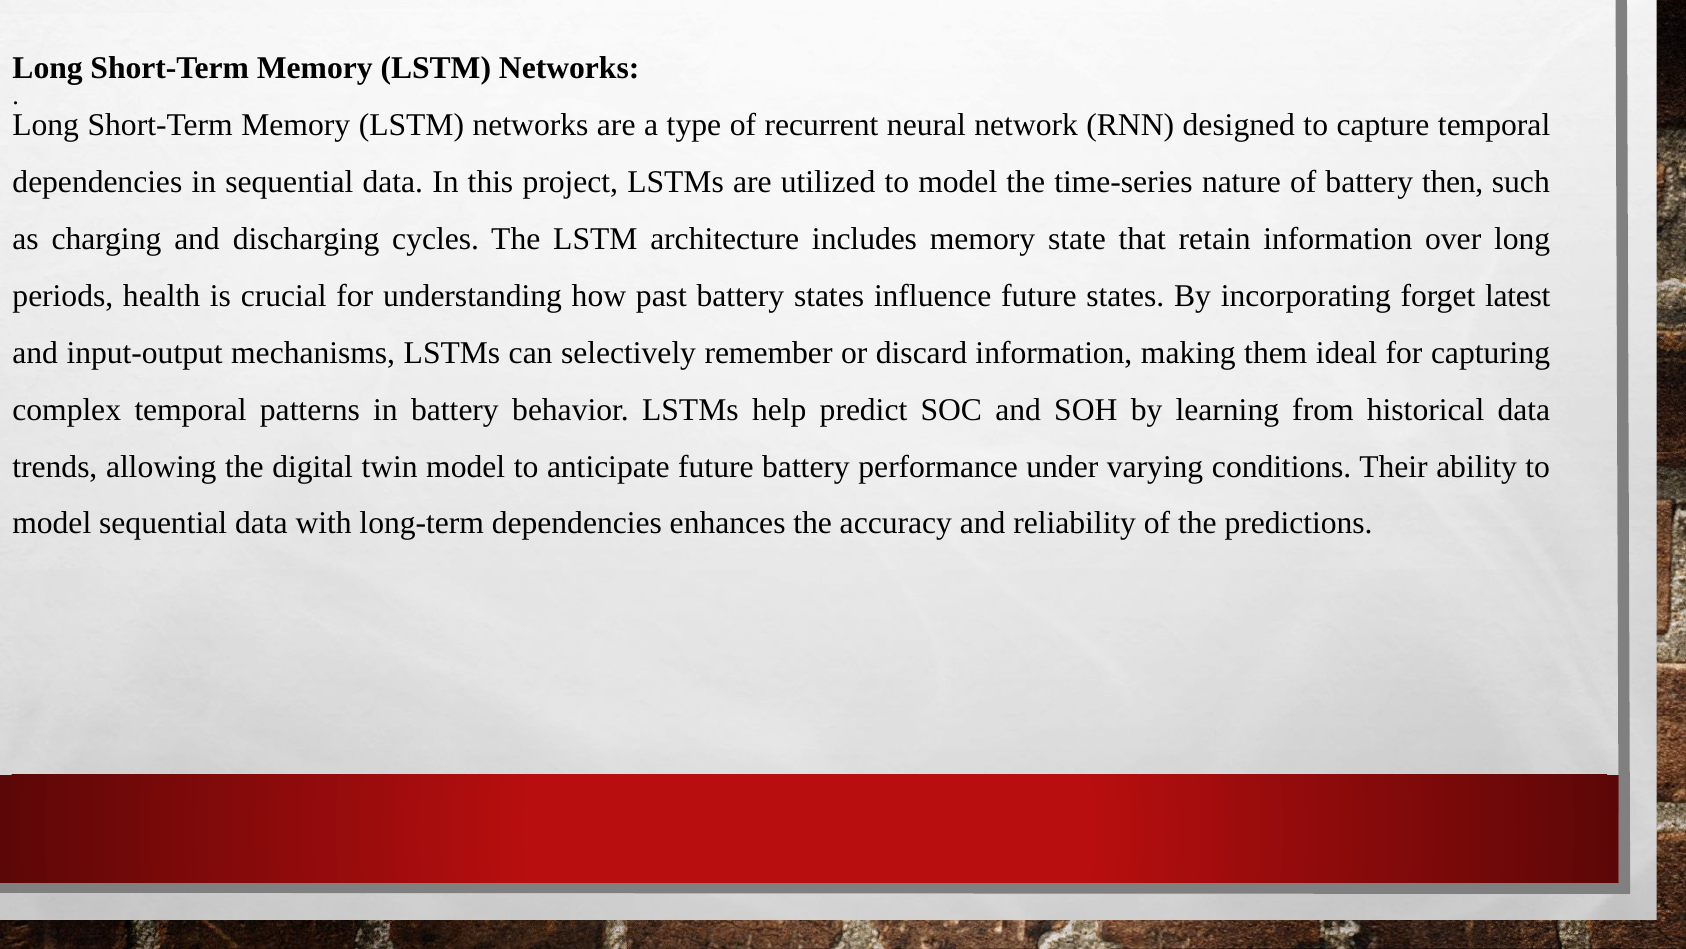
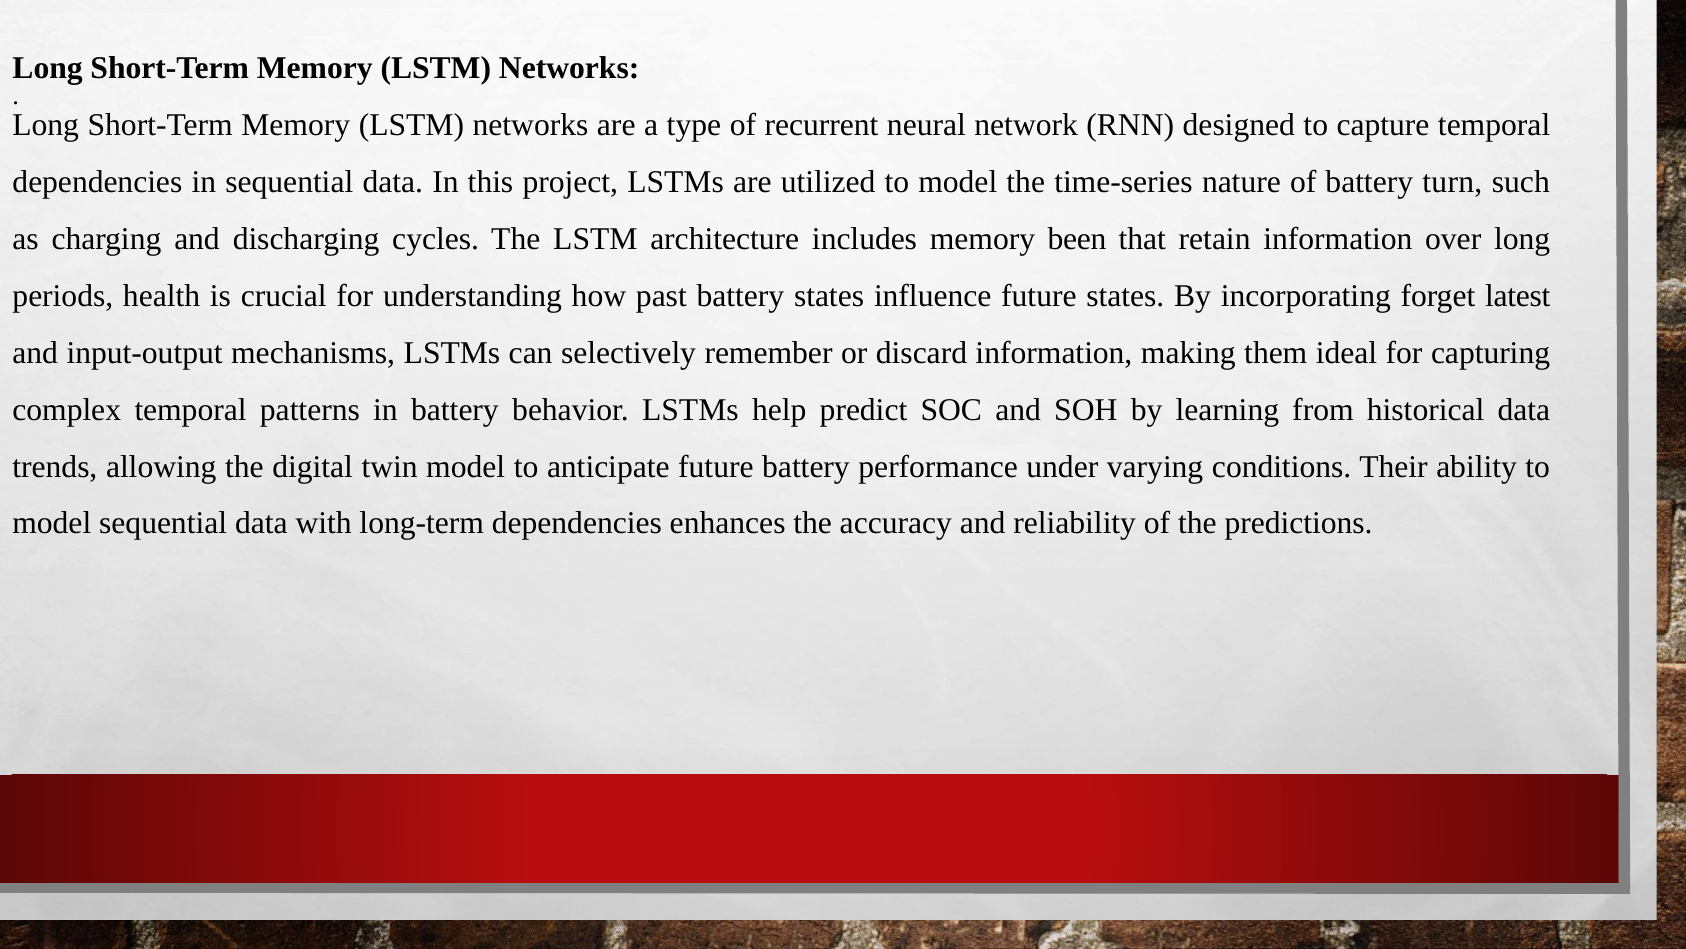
then: then -> turn (1452, 182)
state: state -> been (1077, 239)
